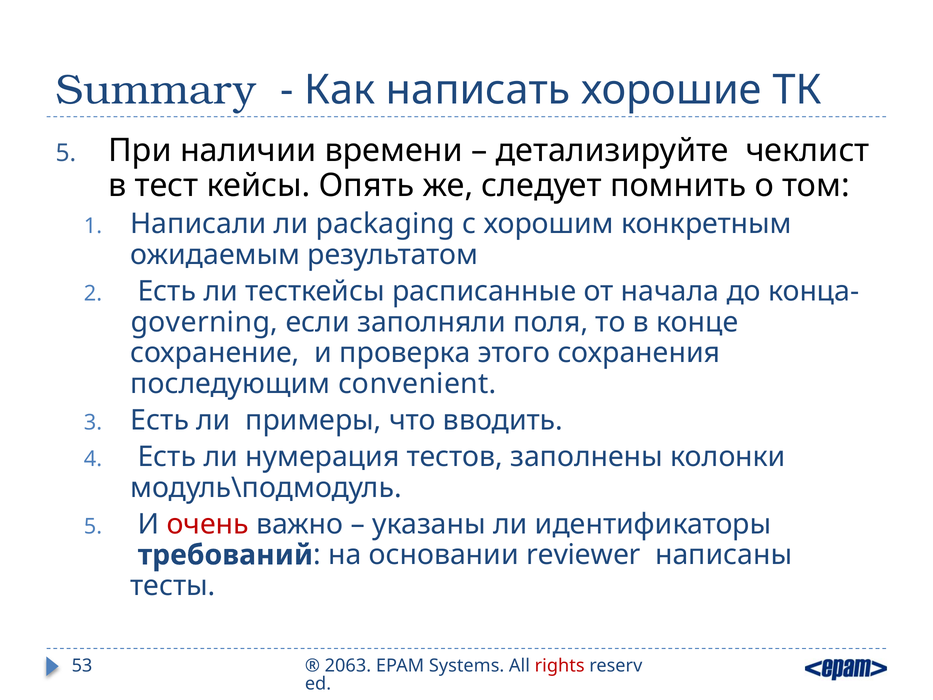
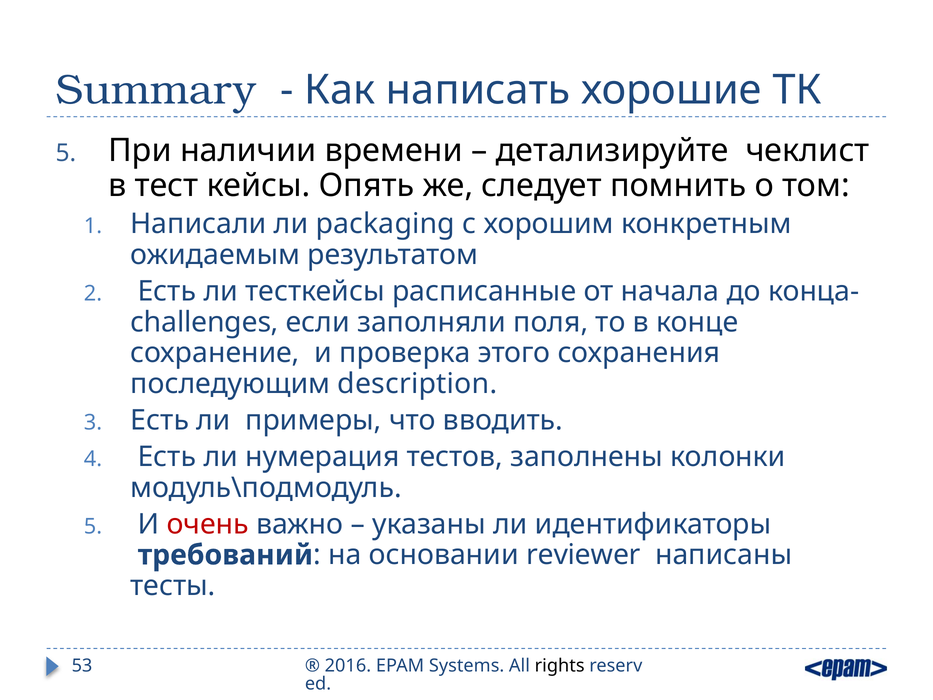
governing: governing -> challenges (205, 322)
convenient: convenient -> description (417, 384)
2063: 2063 -> 2016 (348, 665)
rights colour: red -> black (560, 665)
